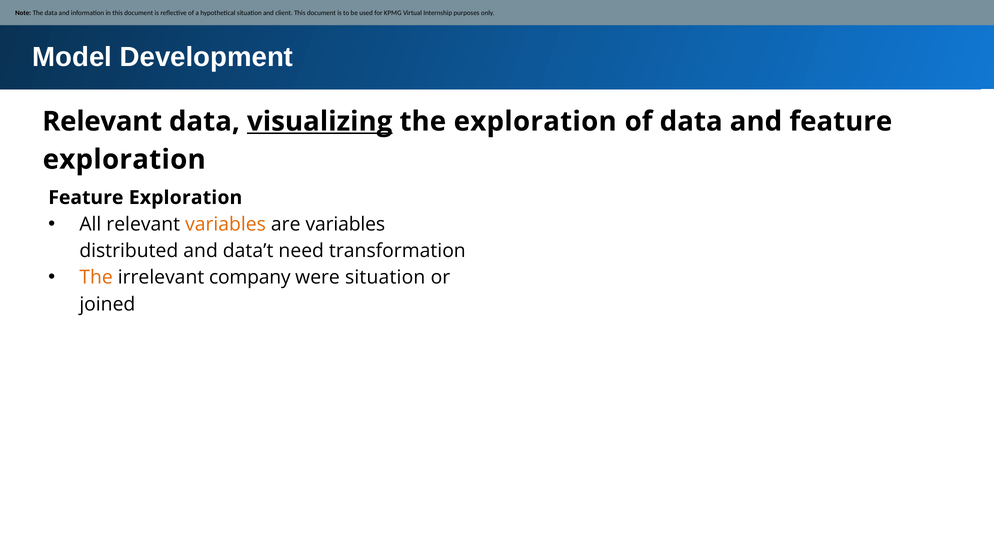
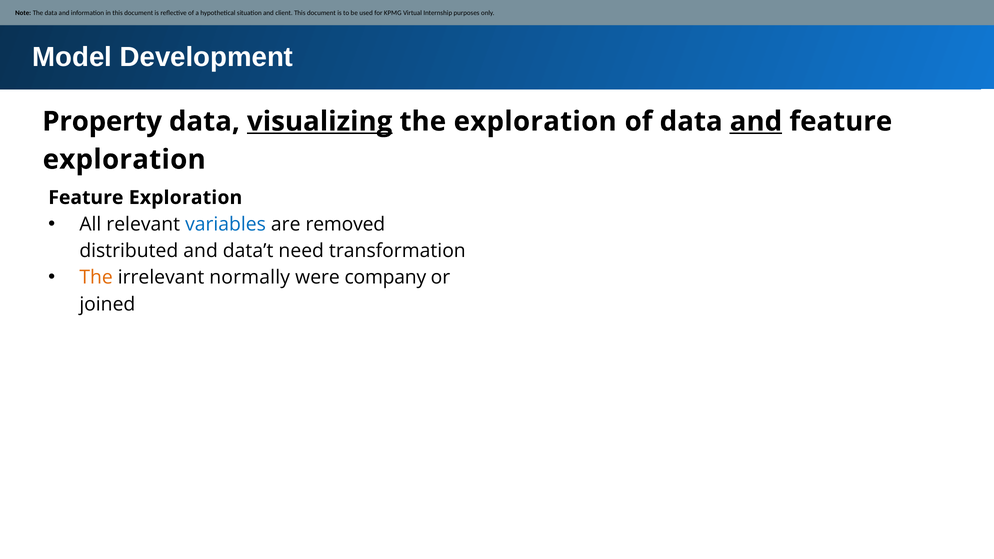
Relevant: Relevant -> Property (102, 122)
and underline: none -> present (756, 122)
variables colour: orange -> blue (226, 224)
are variables: variables -> removed (345, 224)
company: company -> normally (250, 278)
were situation: situation -> company (385, 278)
